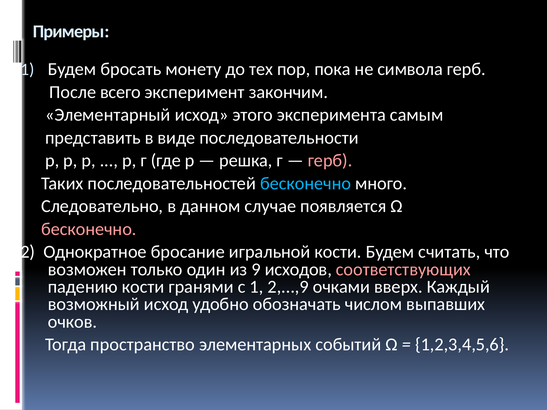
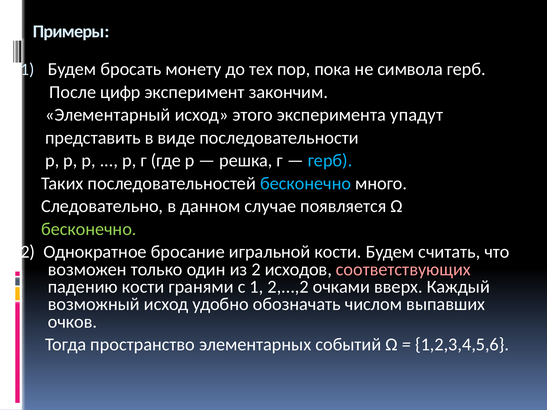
всего: всего -> цифр (120, 92)
самым: самым -> упадут (417, 115)
герб colour: pink -> light blue (330, 161)
бесконечно colour: pink -> light green (89, 229)
из 9: 9 -> 2 (256, 269)
2,...,9: 2,...,9 -> 2,...,2 (288, 287)
